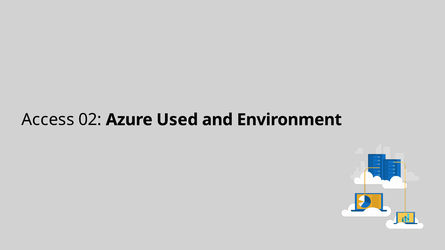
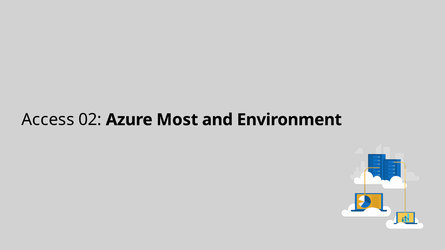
Used: Used -> Most (177, 120)
